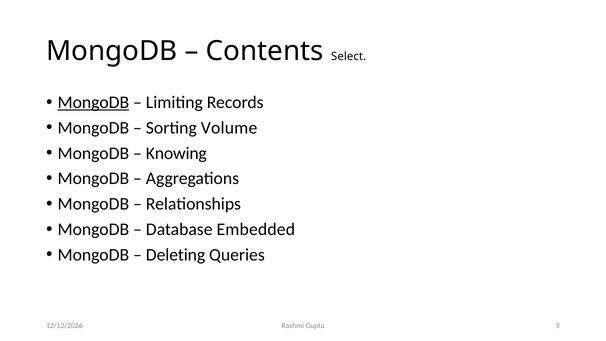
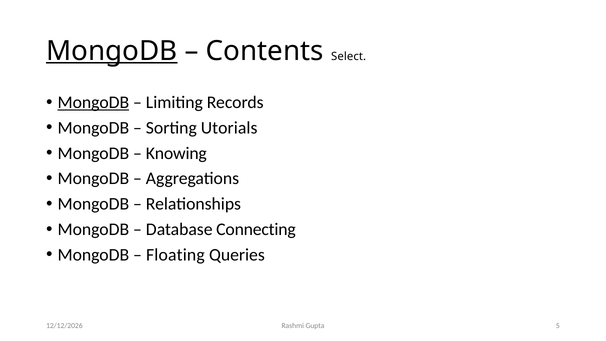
MongoDB underline: none -> present (112, 51)
Volume: Volume -> Utorials (229, 128)
Embedded: Embedded -> Connecting (256, 229)
Deleting: Deleting -> Floating (175, 255)
